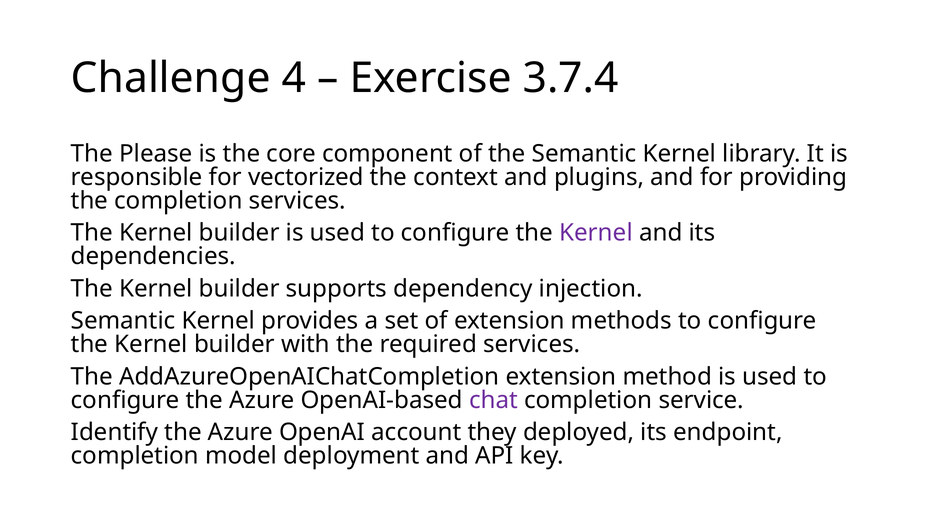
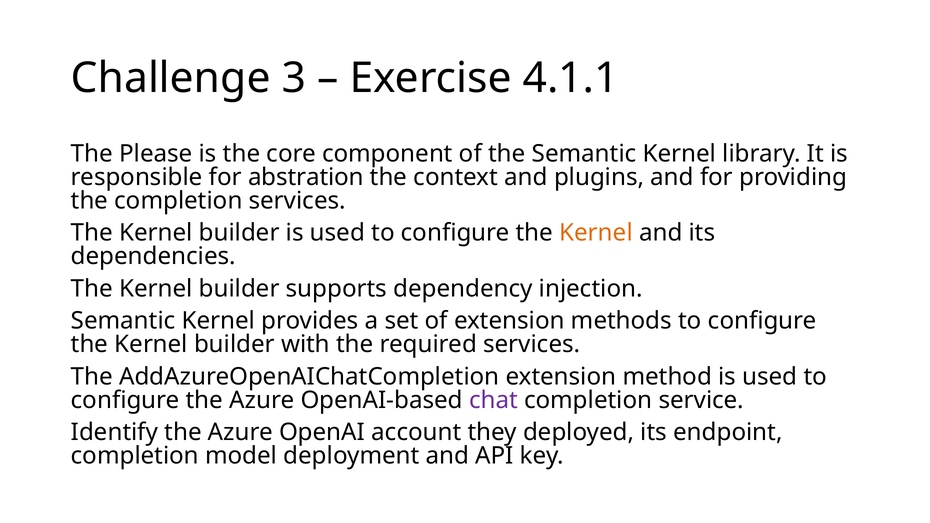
4: 4 -> 3 (294, 78)
3.7.4: 3.7.4 -> 4.1.1 (571, 78)
vectorized: vectorized -> abstration (306, 177)
Kernel colour: purple -> orange (596, 233)
